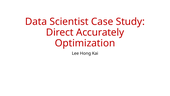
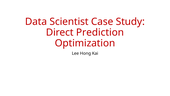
Accurately: Accurately -> Prediction (100, 32)
